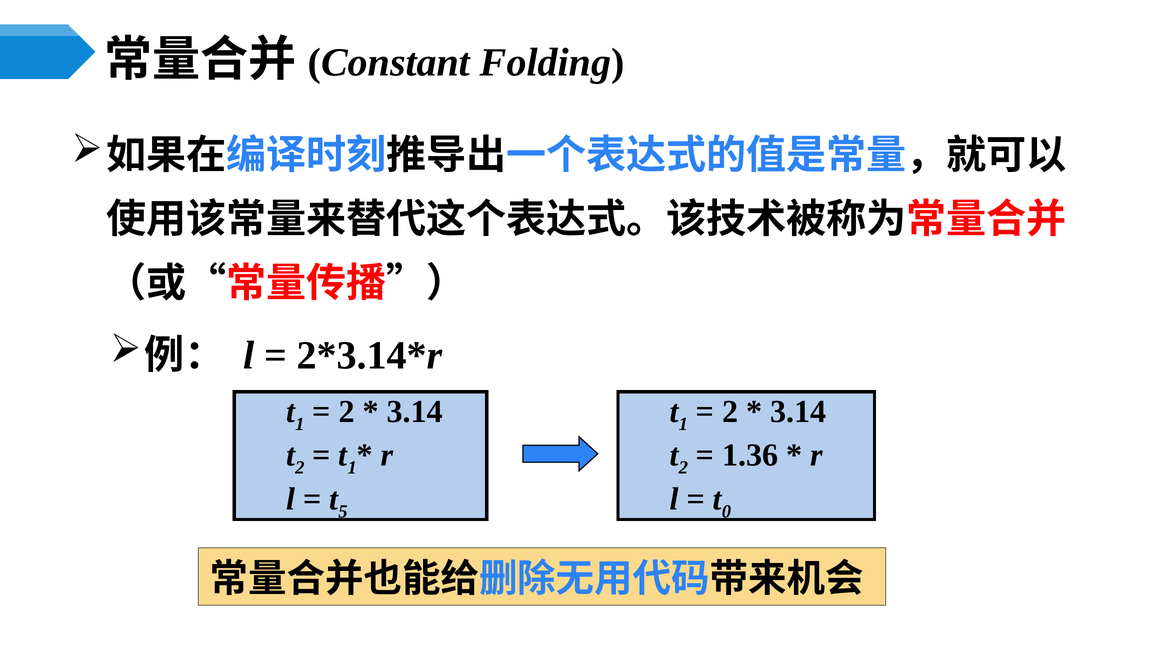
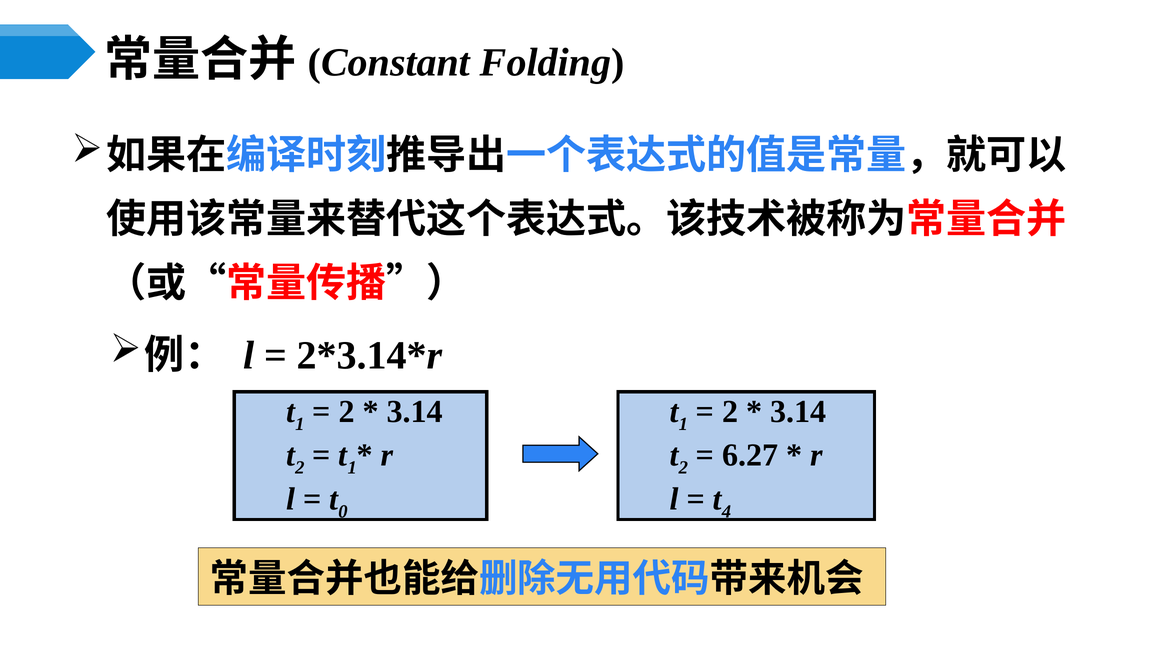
1.36: 1.36 -> 6.27 (750, 455)
5: 5 -> 0 (343, 512)
0: 0 -> 4 (726, 512)
